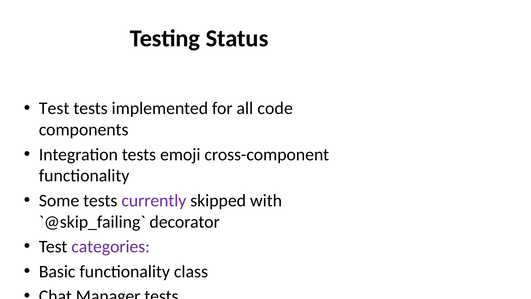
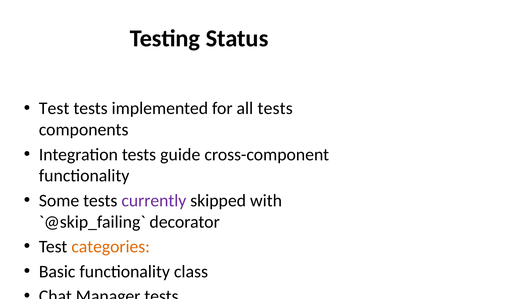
all code: code -> tests (275, 108)
emoji: emoji -> guide (180, 154)
categories colour: purple -> orange (111, 246)
